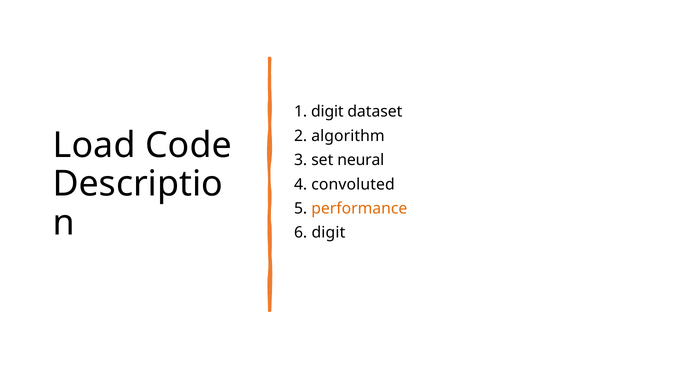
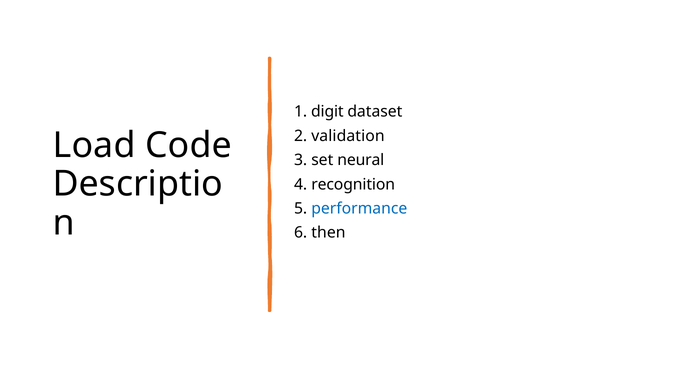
algorithm: algorithm -> validation (348, 136)
convoluted: convoluted -> recognition (353, 184)
performance colour: orange -> blue (359, 208)
6 digit: digit -> then (328, 232)
